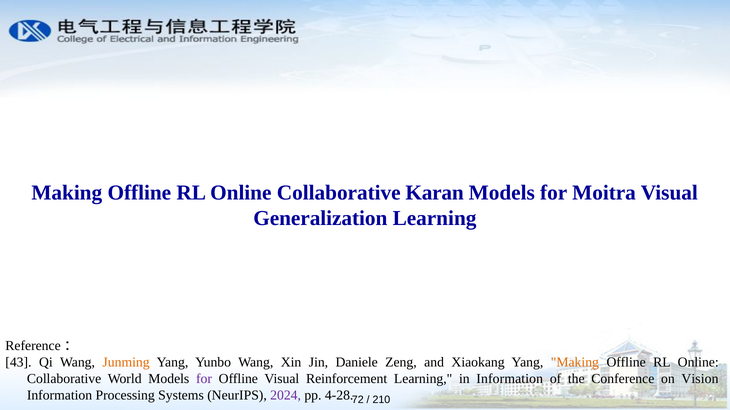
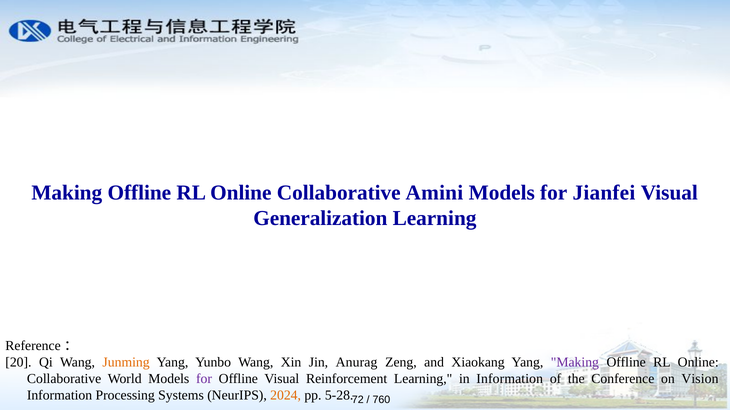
Karan: Karan -> Amini (434, 193)
Moitra: Moitra -> Jianfei (604, 193)
43: 43 -> 20 (18, 363)
Daniele: Daniele -> Anurag (357, 363)
Making colour: orange -> purple (575, 363)
2024 colour: purple -> orange (286, 396)
4-28: 4-28 -> 5-28 (339, 396)
210: 210 -> 760 (381, 401)
